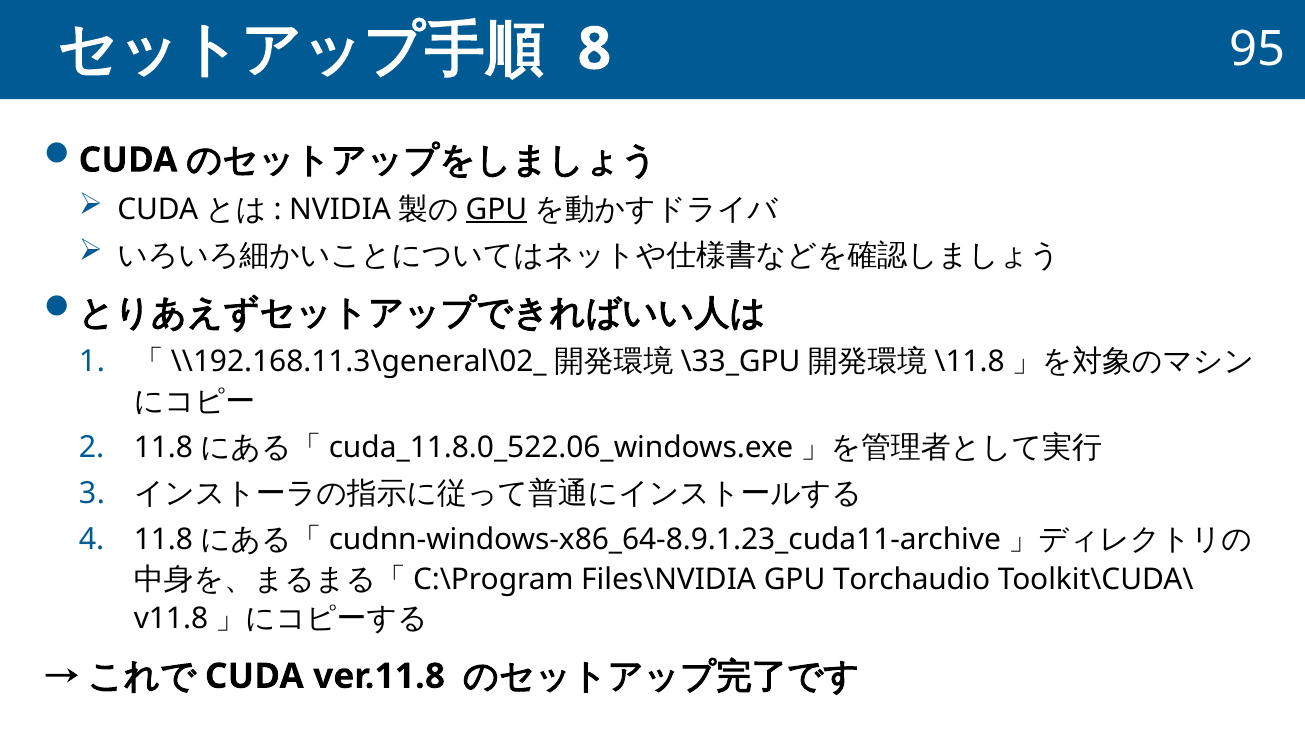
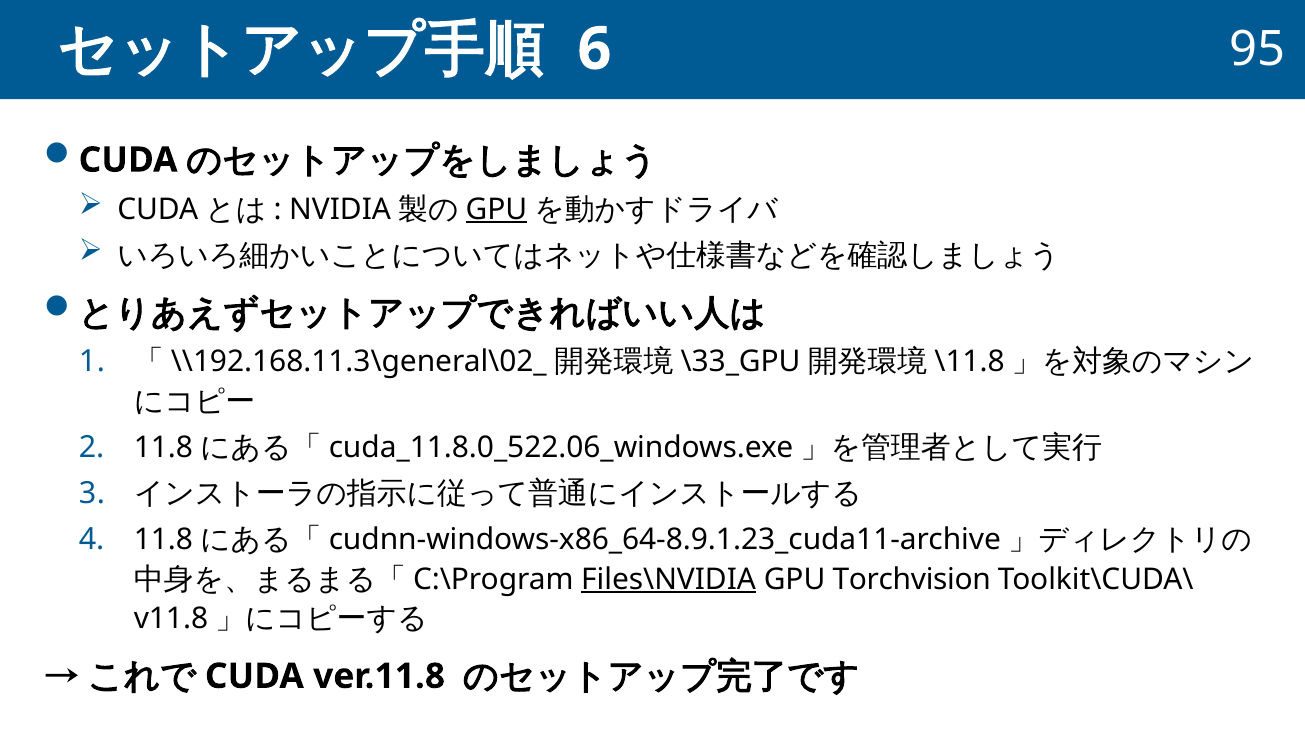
8: 8 -> 6 (594, 49)
Files\NVIDIA underline: none -> present (669, 579)
Torchaudio: Torchaudio -> Torchvision (912, 579)
